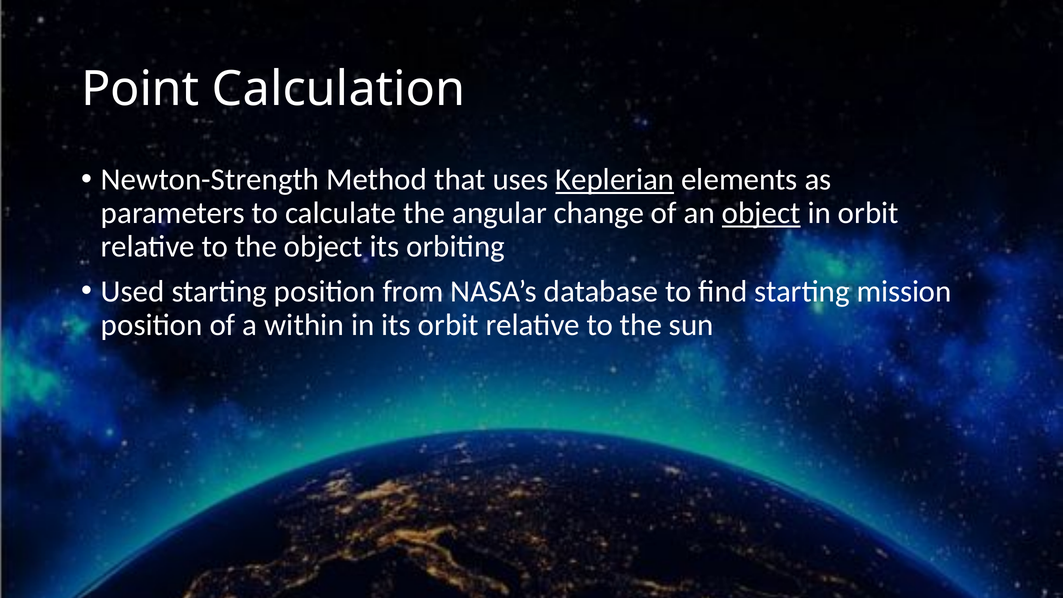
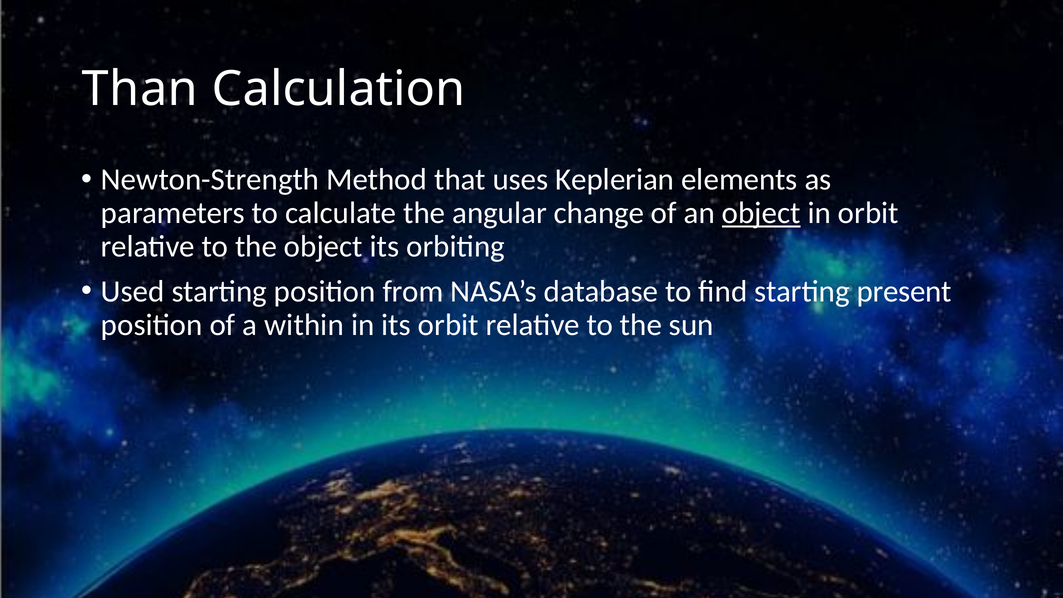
Point: Point -> Than (140, 89)
Keplerian underline: present -> none (615, 180)
mission: mission -> present (904, 291)
